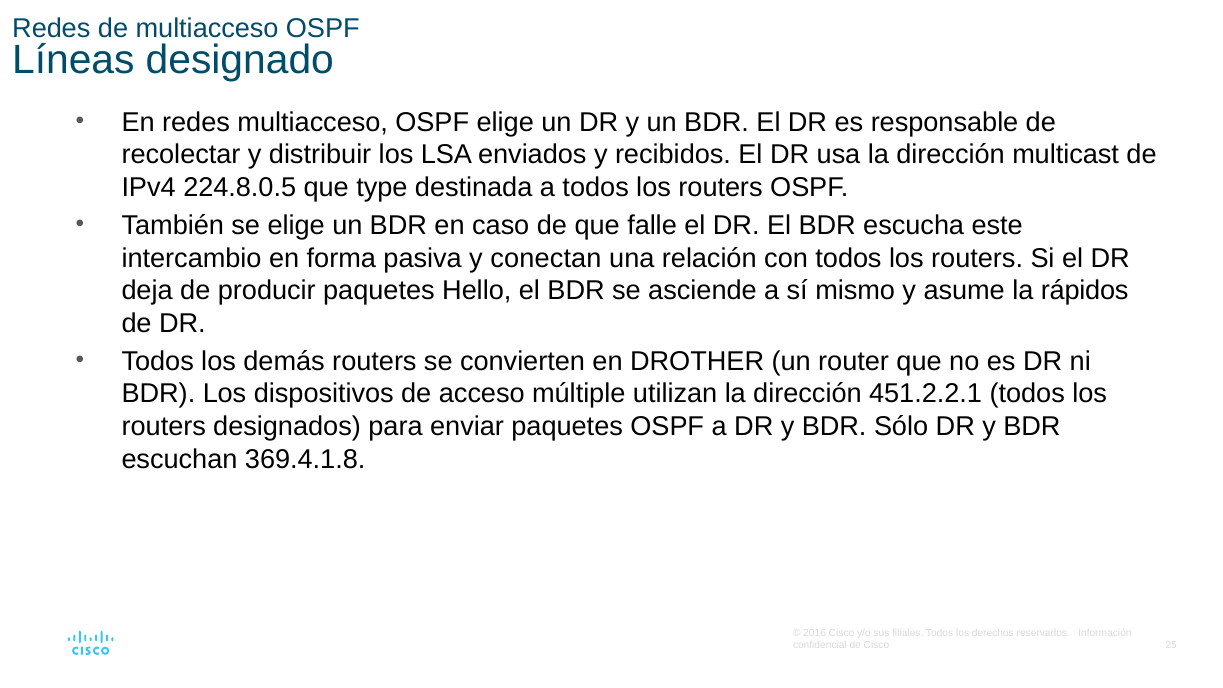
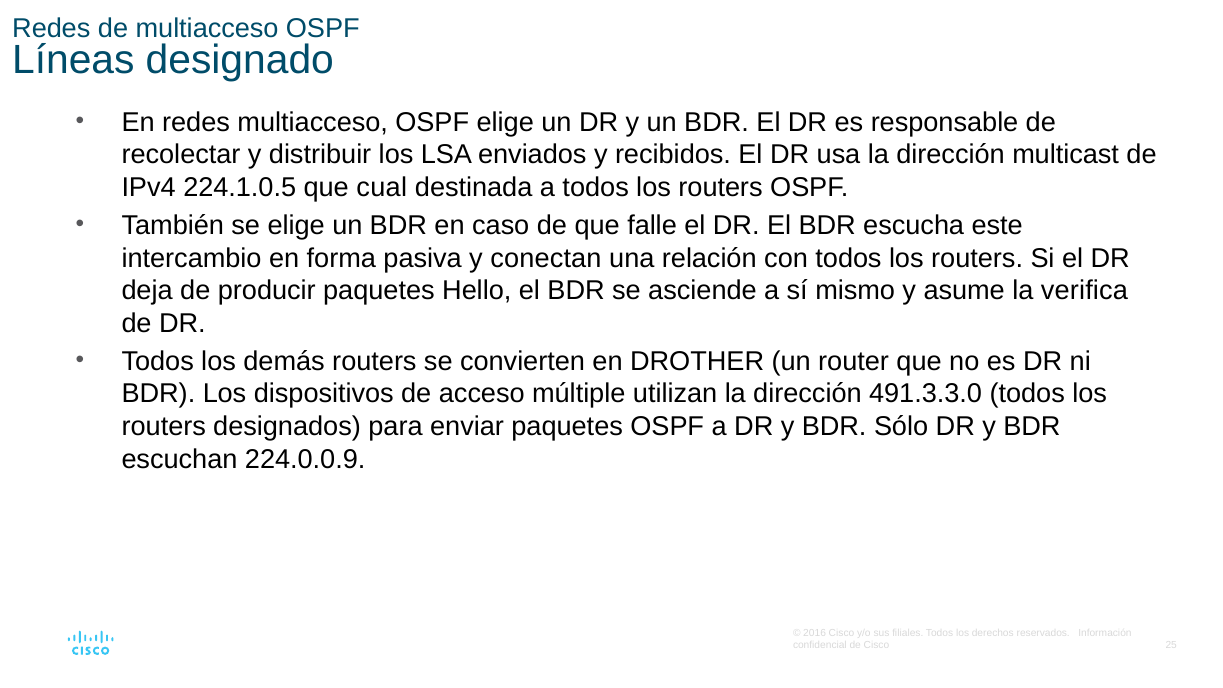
224.8.0.5: 224.8.0.5 -> 224.1.0.5 (240, 187)
type: type -> cual (382, 187)
rápidos: rápidos -> verifica (1084, 291)
451.2.2.1: 451.2.2.1 -> 491.3.3.0 (926, 394)
369.4.1.8: 369.4.1.8 -> 224.0.0.9 (305, 459)
